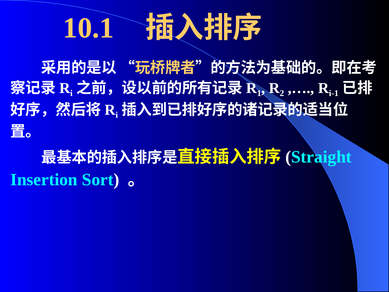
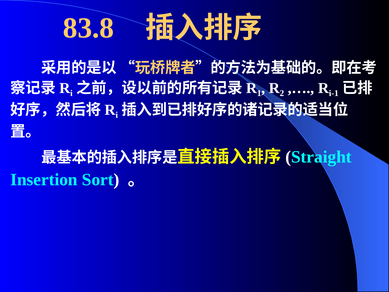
10.1: 10.1 -> 83.8 (88, 28)
